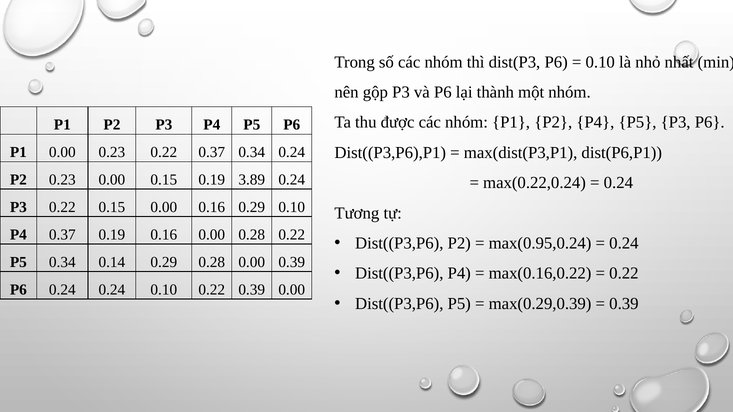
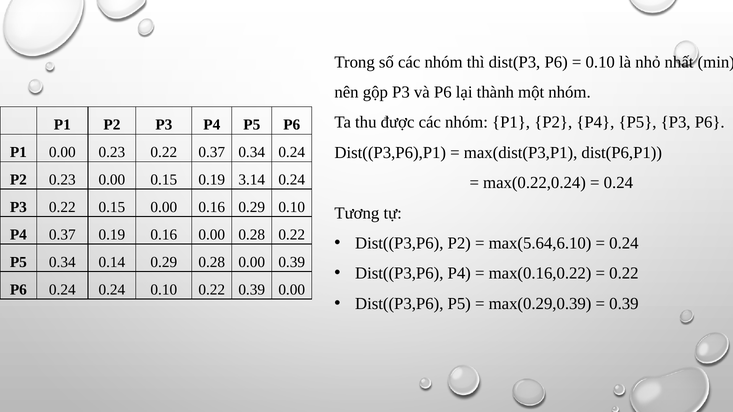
3.89: 3.89 -> 3.14 (252, 180)
max(0.95,0.24: max(0.95,0.24 -> max(5.64,6.10 (540, 243)
